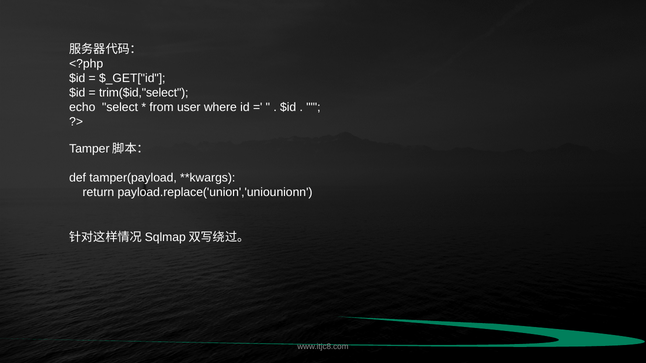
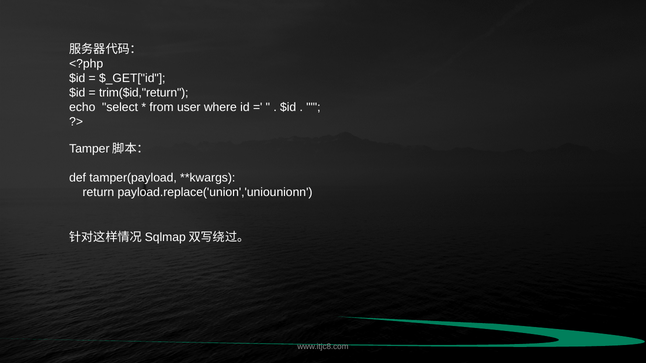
trim($id,"select: trim($id,"select -> trim($id,"return (144, 93)
